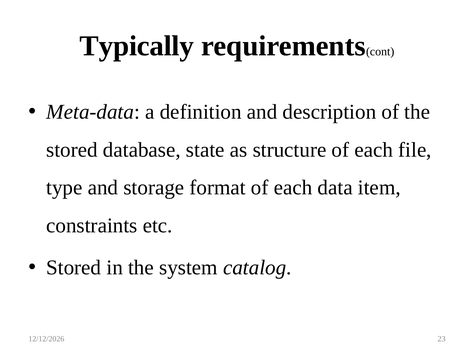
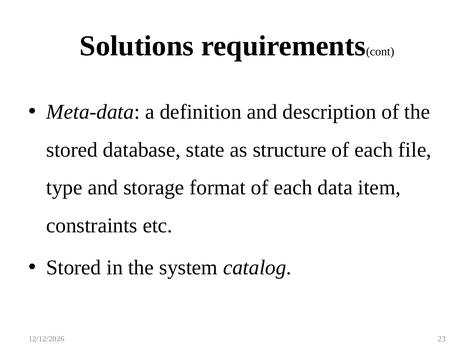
Typically: Typically -> Solutions (137, 46)
